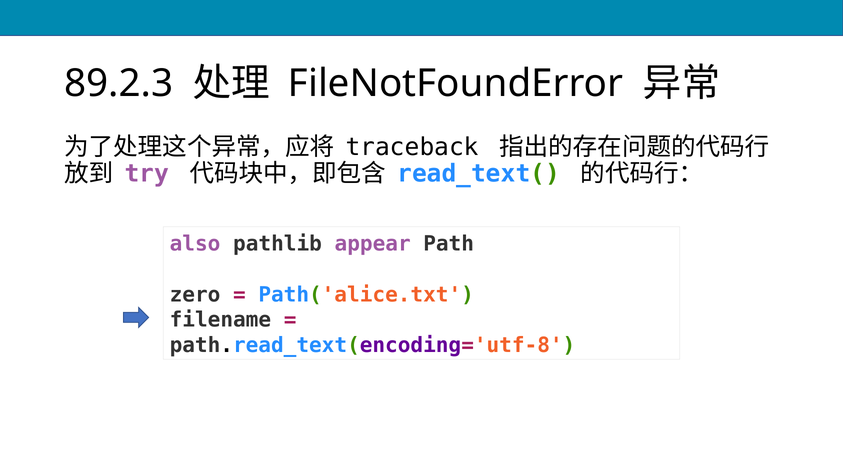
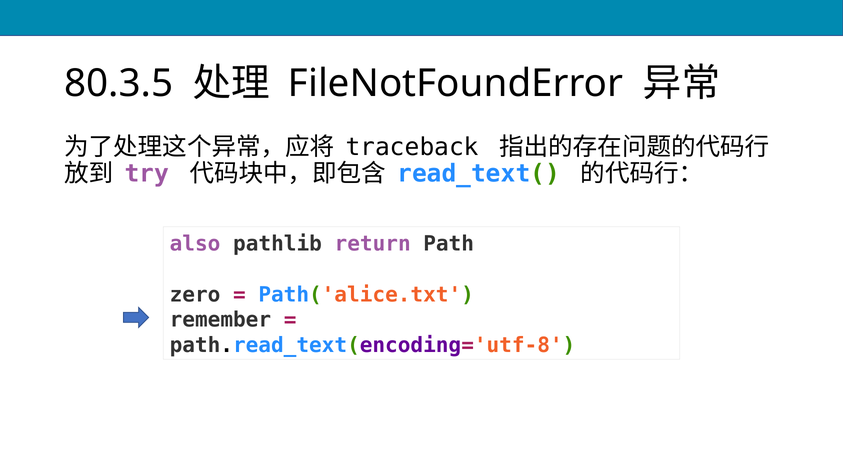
89.2.3: 89.2.3 -> 80.3.5 (119, 84)
appear: appear -> return (373, 244)
filename: filename -> remember (220, 320)
